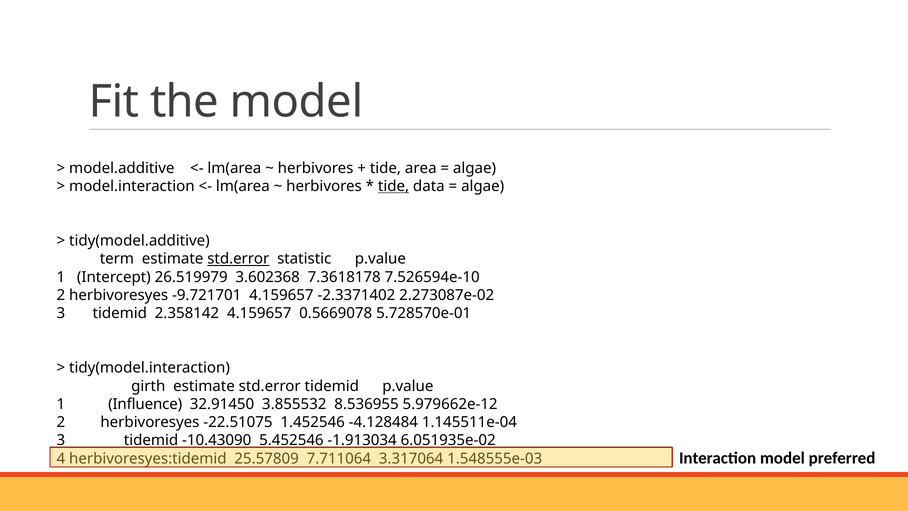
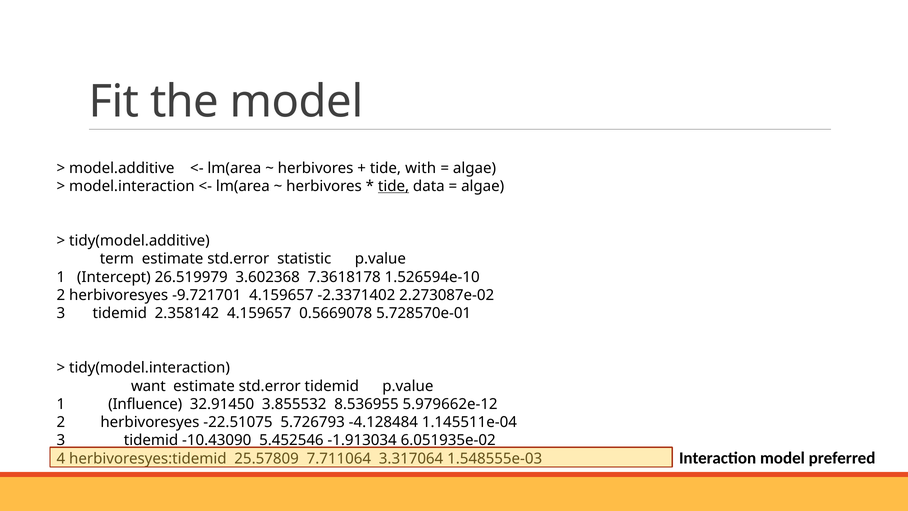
area: area -> with (421, 168)
std.error underline: present -> none (238, 259)
7.526594e-10: 7.526594e-10 -> 1.526594e-10 (432, 277)
girth: girth -> want (148, 386)
1.452546: 1.452546 -> 5.726793 (313, 422)
